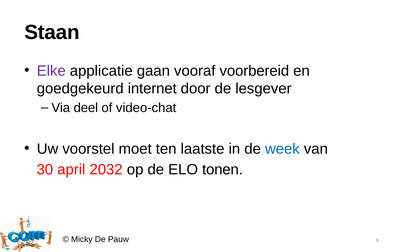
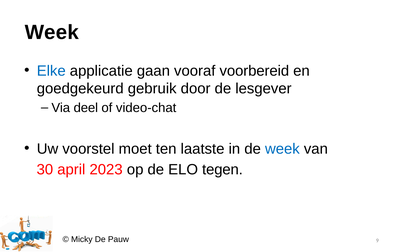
Staan: Staan -> Week (52, 32)
Elke colour: purple -> blue (51, 71)
internet: internet -> gebruik (152, 89)
2032: 2032 -> 2023 (106, 170)
tonen: tonen -> tegen (222, 170)
